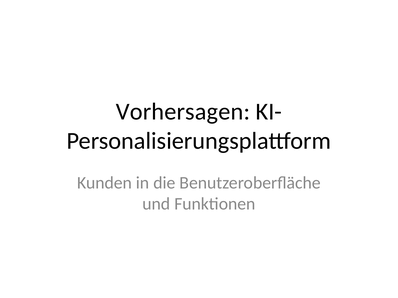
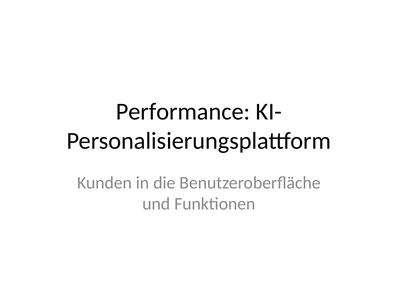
Vorhersagen: Vorhersagen -> Performance (183, 112)
